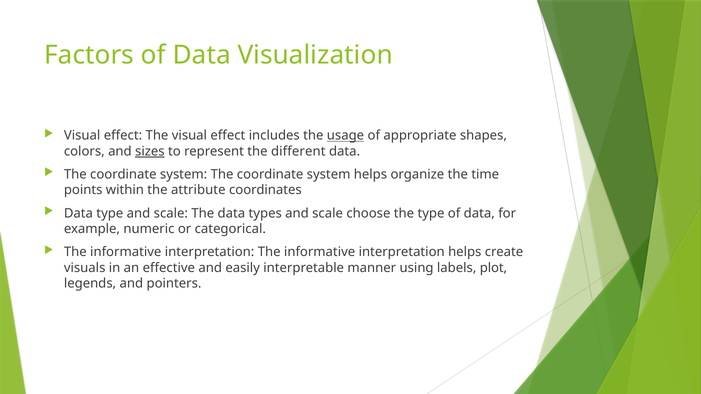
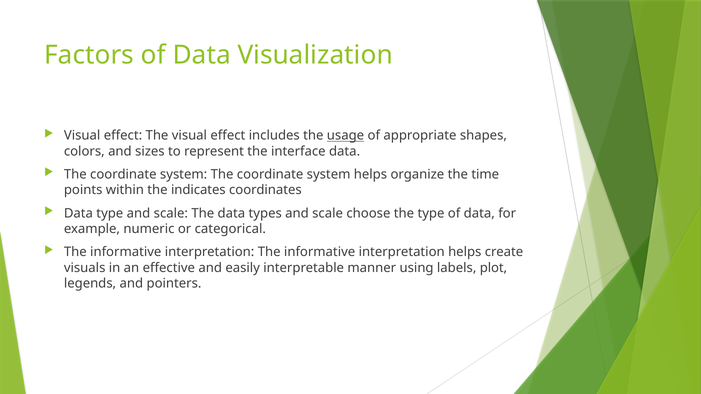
sizes underline: present -> none (150, 151)
different: different -> interface (298, 151)
attribute: attribute -> indicates (198, 190)
